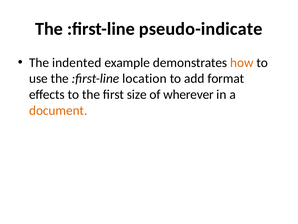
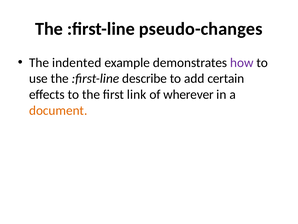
pseudo-indicate: pseudo-indicate -> pseudo-changes (201, 29)
how colour: orange -> purple (242, 63)
location: location -> describe (145, 78)
format: format -> certain (226, 78)
size: size -> link (137, 94)
